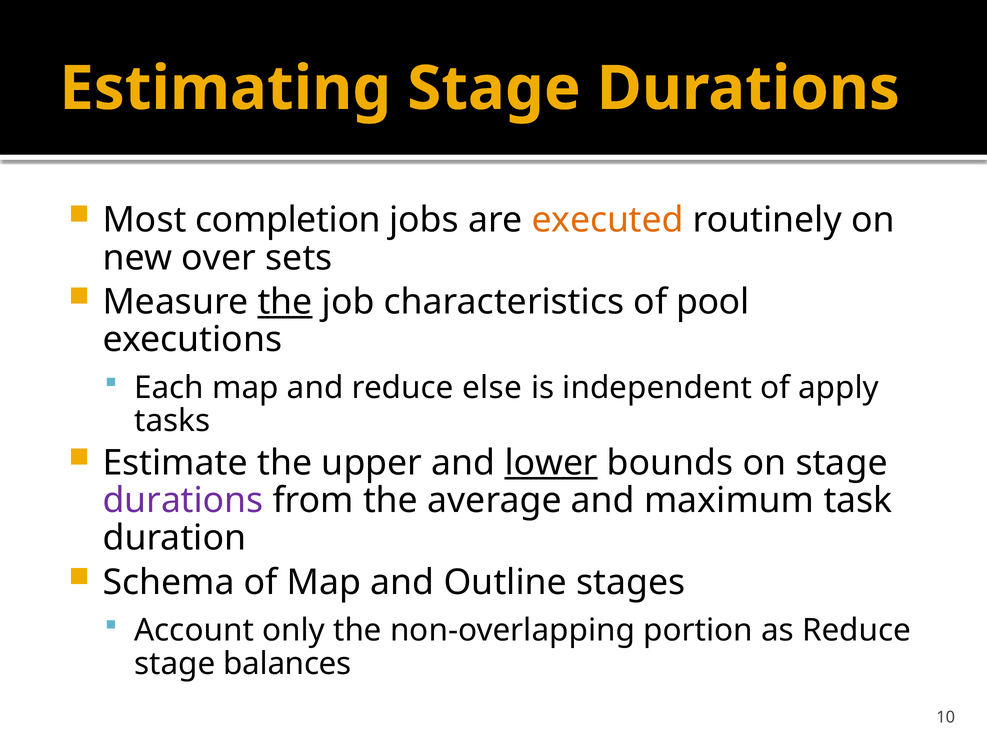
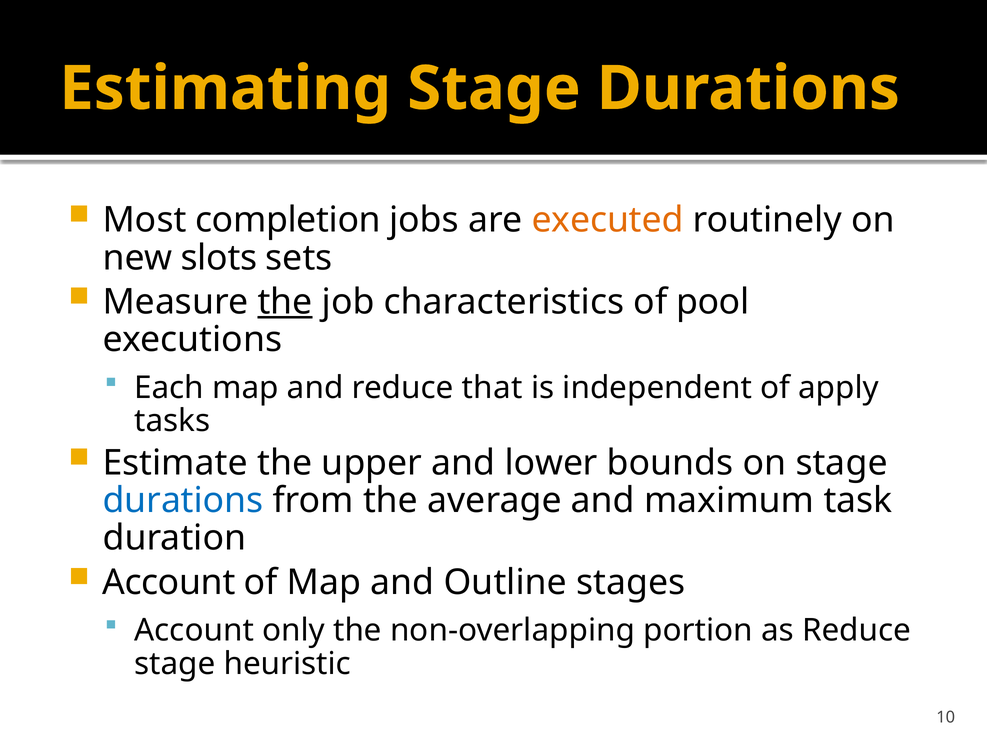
over: over -> slots (219, 258)
else: else -> that (492, 388)
lower underline: present -> none (551, 463)
durations colour: purple -> blue (183, 501)
Schema: Schema -> Account (169, 582)
balances: balances -> heuristic (287, 664)
